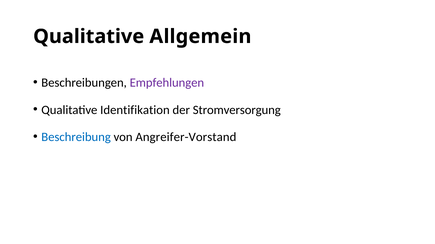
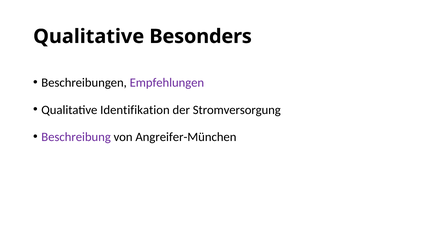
Allgemein: Allgemein -> Besonders (201, 37)
Beschreibung colour: blue -> purple (76, 137)
Angreifer-Vorstand: Angreifer-Vorstand -> Angreifer-München (186, 137)
